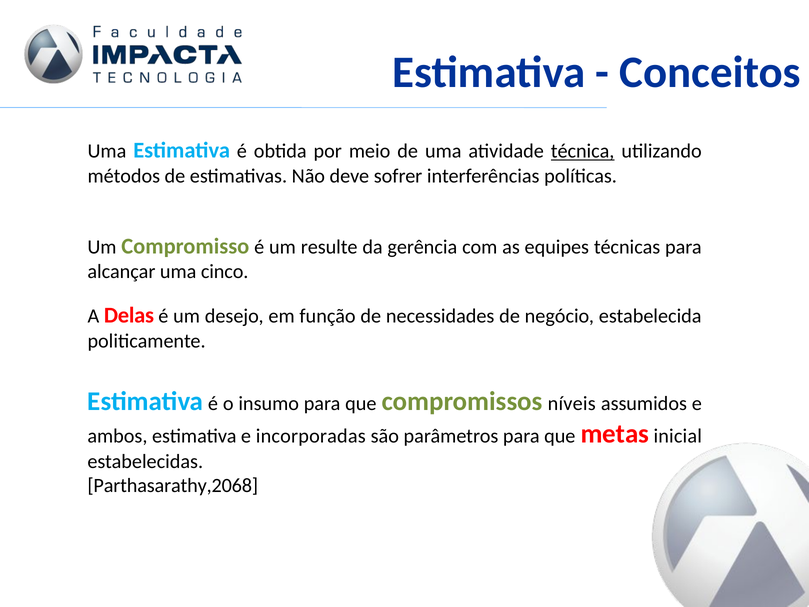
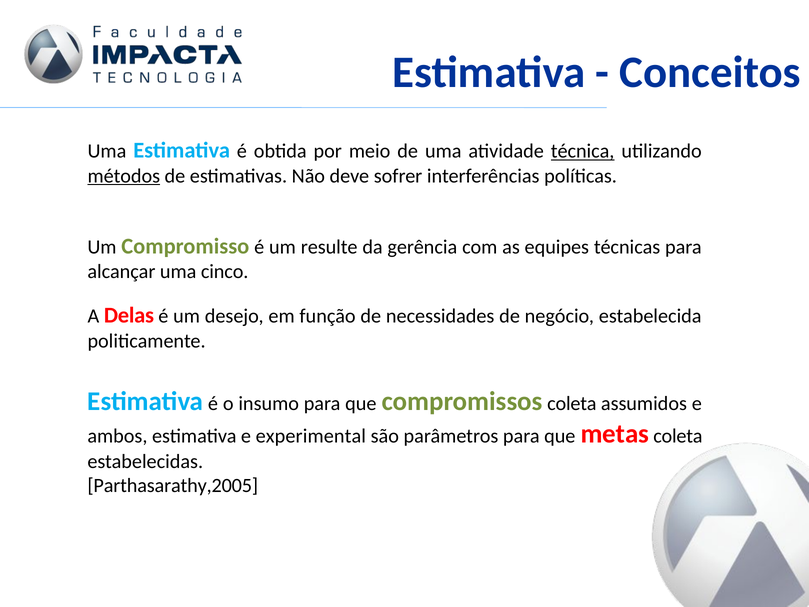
métodos underline: none -> present (124, 176)
compromissos níveis: níveis -> coleta (572, 403)
incorporadas: incorporadas -> experimental (311, 436)
metas inicial: inicial -> coleta (678, 436)
Parthasarathy,2068: Parthasarathy,2068 -> Parthasarathy,2005 (173, 486)
